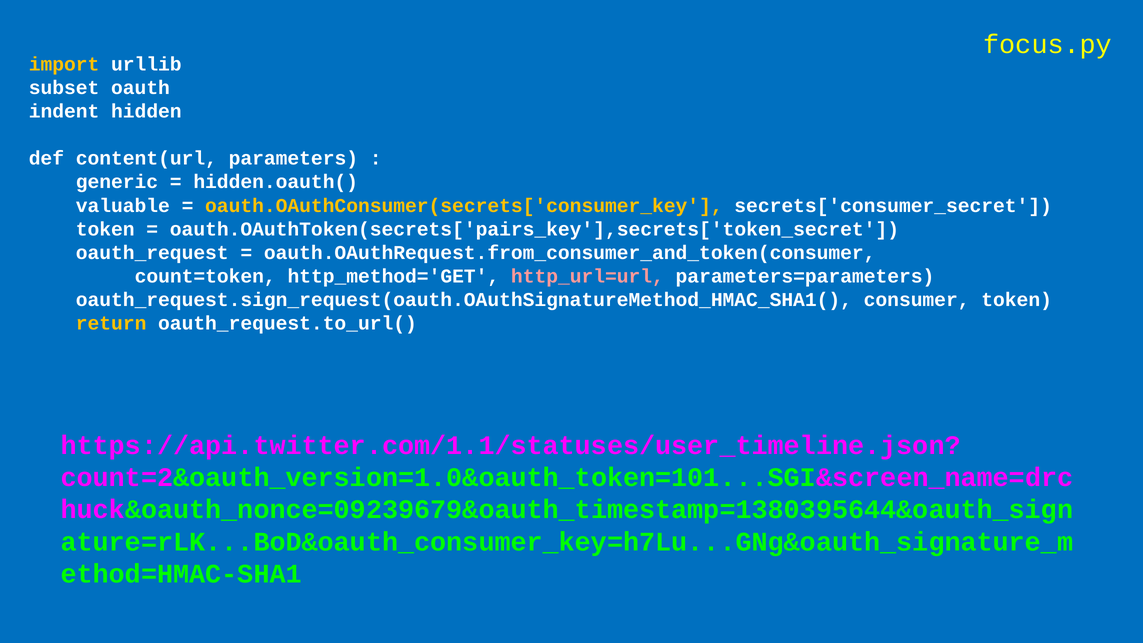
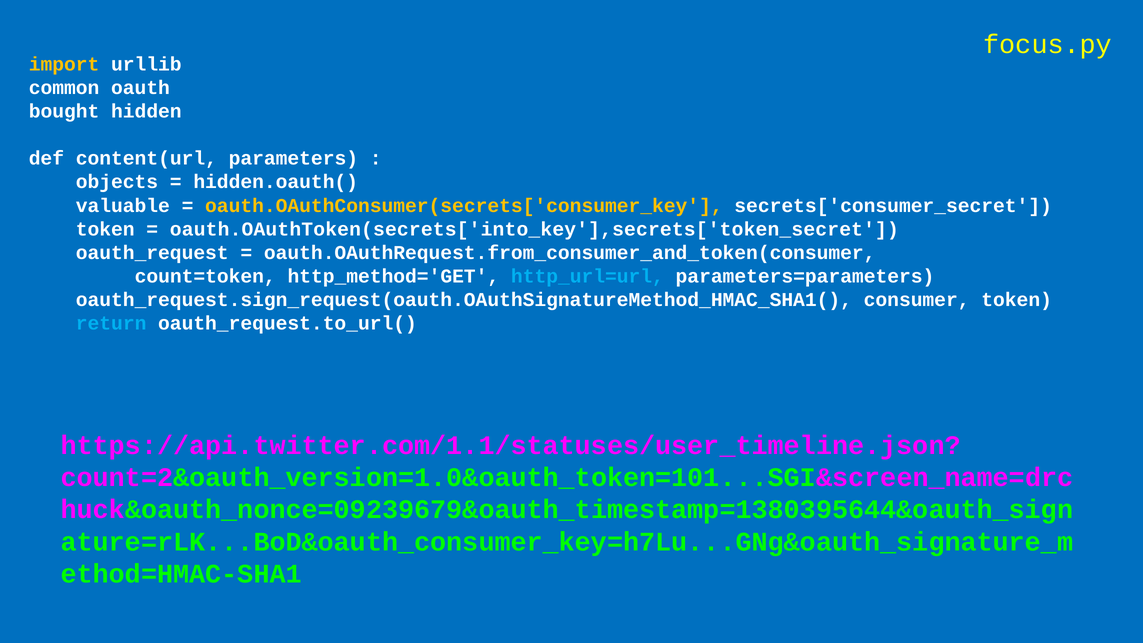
subset: subset -> common (64, 88)
indent: indent -> bought (64, 111)
generic: generic -> objects (117, 182)
oauth.OAuthToken(secrets['pairs_key'],secrets['token_secret: oauth.OAuthToken(secrets['pairs_key'],secrets['token_secret -> oauth.OAuthToken(secrets['into_key'],secrets['token_secret (534, 229)
http_url=url colour: pink -> light blue (587, 276)
return colour: yellow -> light blue (111, 323)
